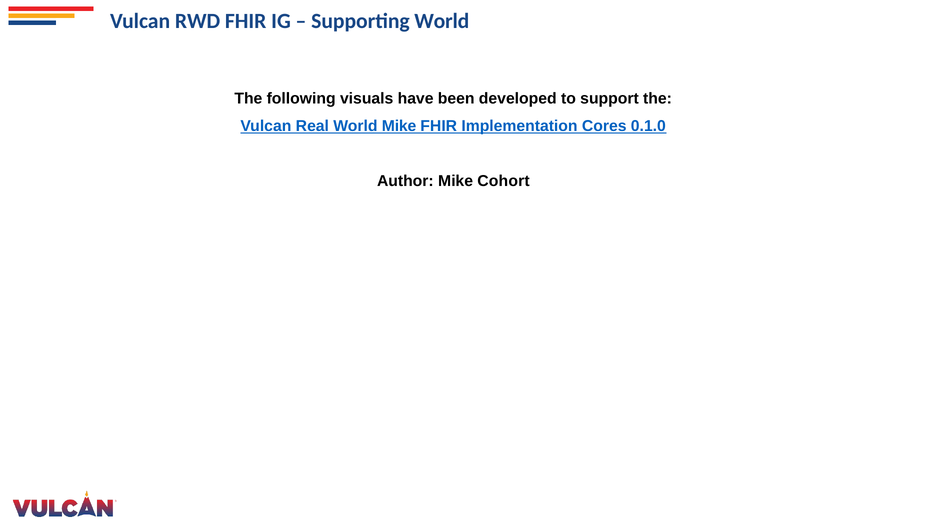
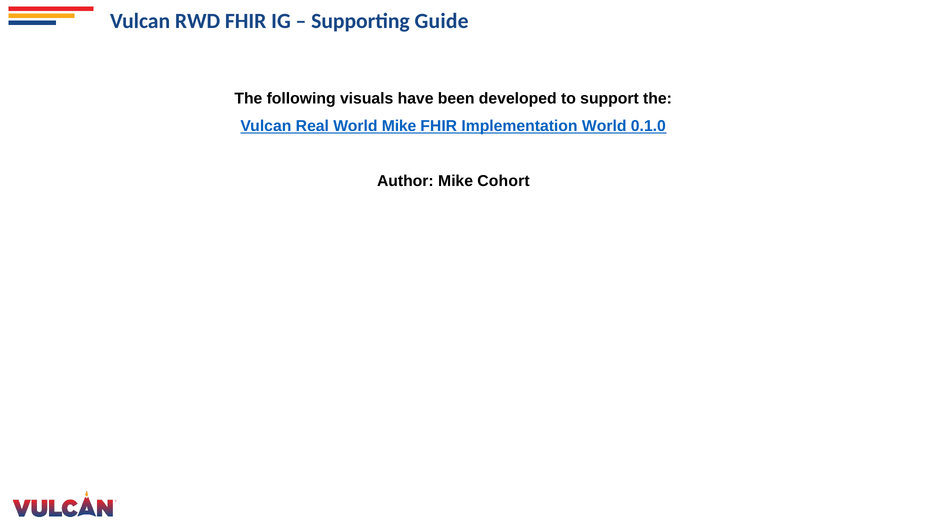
Supporting World: World -> Guide (442, 21)
Implementation Cores: Cores -> World (604, 126)
